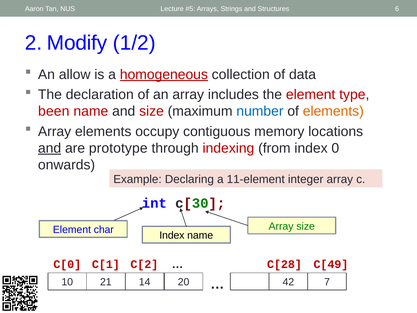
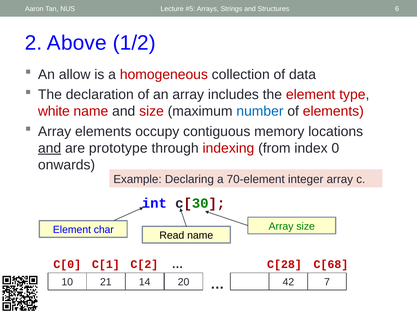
Modify: Modify -> Above (77, 43)
homogeneous underline: present -> none (164, 74)
been: been -> white (54, 111)
elements colour: orange -> red (333, 111)
11-element: 11-element -> 70-element (256, 179)
Index: Index -> Read (172, 235)
C[49: C[49 -> C[68 (331, 264)
